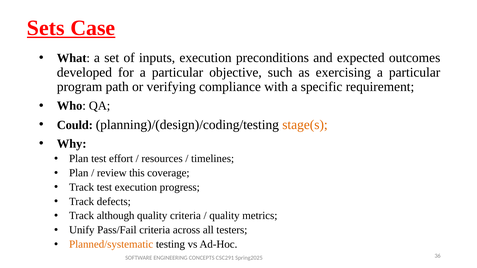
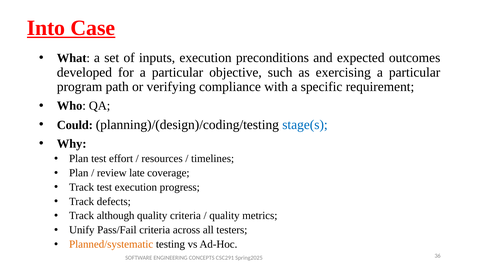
Sets: Sets -> Into (46, 28)
stage(s colour: orange -> blue (305, 125)
this: this -> late (137, 173)
